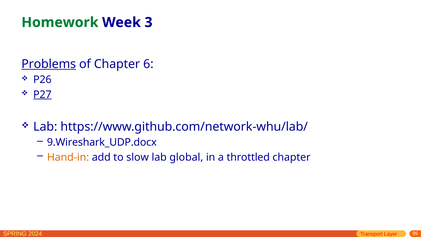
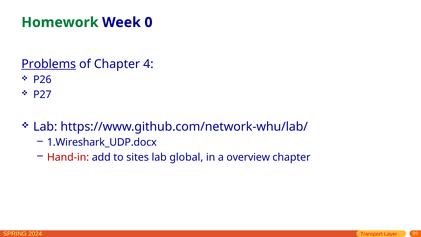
3: 3 -> 0 (148, 22)
6: 6 -> 4 (148, 64)
P27 underline: present -> none (42, 94)
9.Wireshark_UDP.docx: 9.Wireshark_UDP.docx -> 1.Wireshark_UDP.docx (102, 142)
Hand-in colour: orange -> red (68, 157)
slow: slow -> sites (138, 157)
throttled: throttled -> overview (248, 157)
